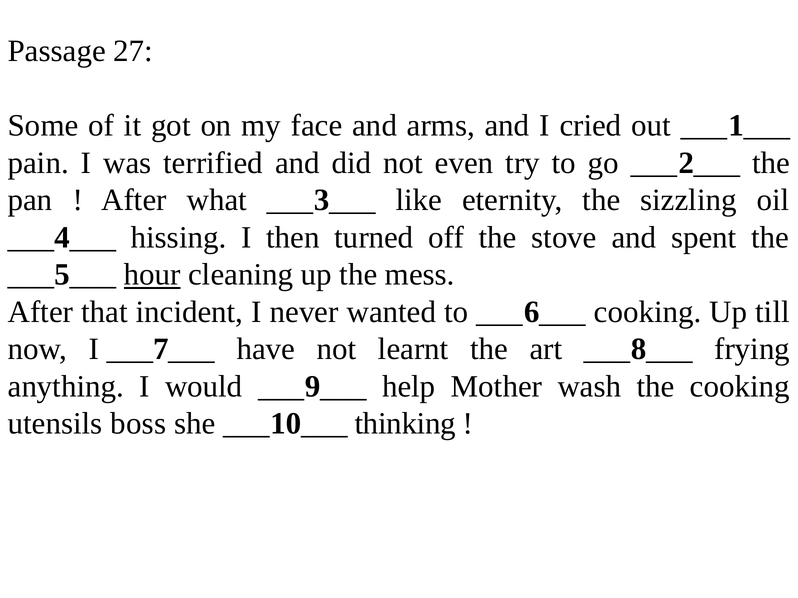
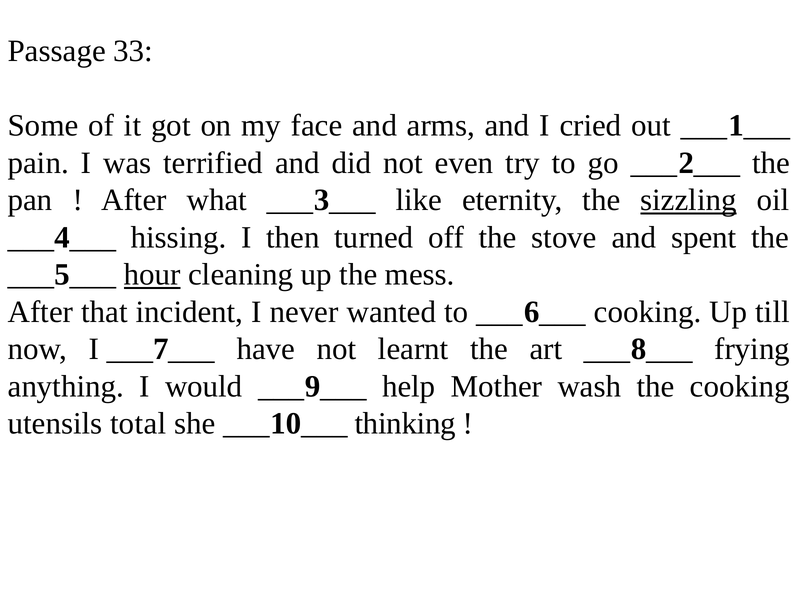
27: 27 -> 33 (133, 51)
sizzling underline: none -> present (688, 200)
boss: boss -> total (138, 424)
